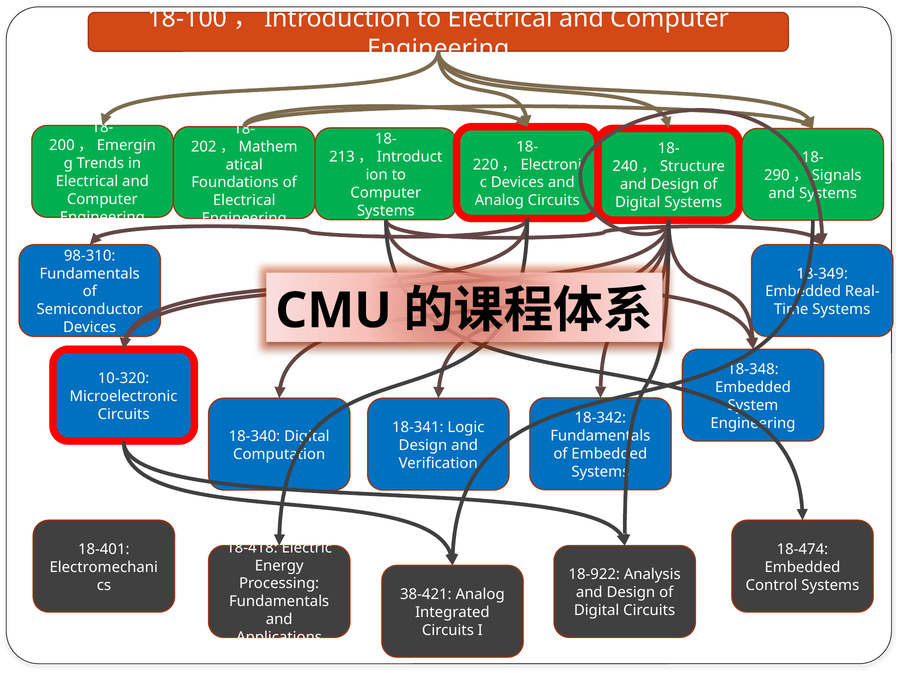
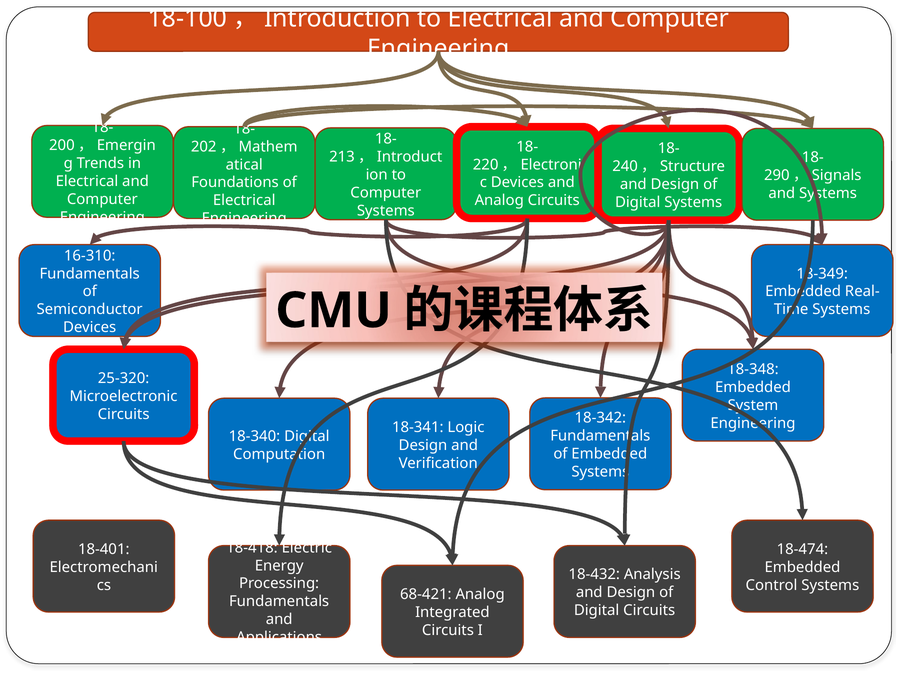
98-310: 98-310 -> 16-310 (90, 256)
10-320: 10-320 -> 25-320 (124, 379)
18-922: 18-922 -> 18-432 (594, 575)
38-421: 38-421 -> 68-421 (426, 595)
